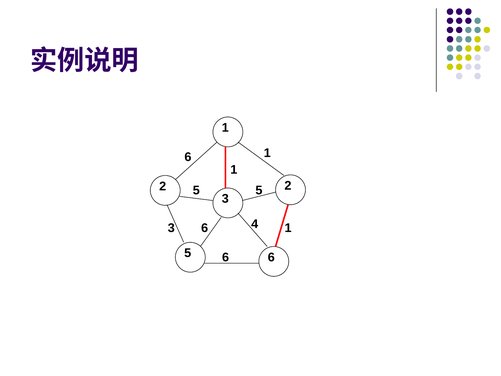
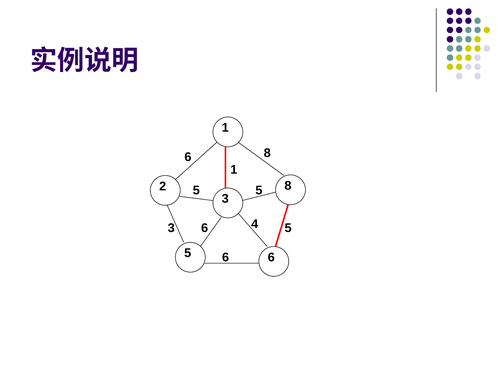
1: 1 -> 8 (267, 153)
2 2: 2 -> 8 (288, 186)
4 1: 1 -> 5 (288, 228)
